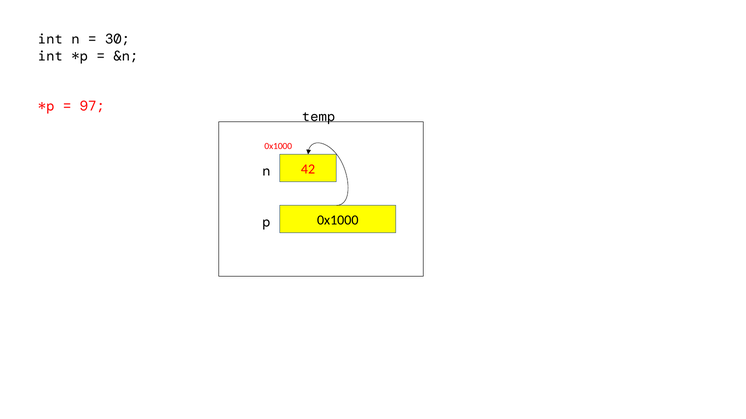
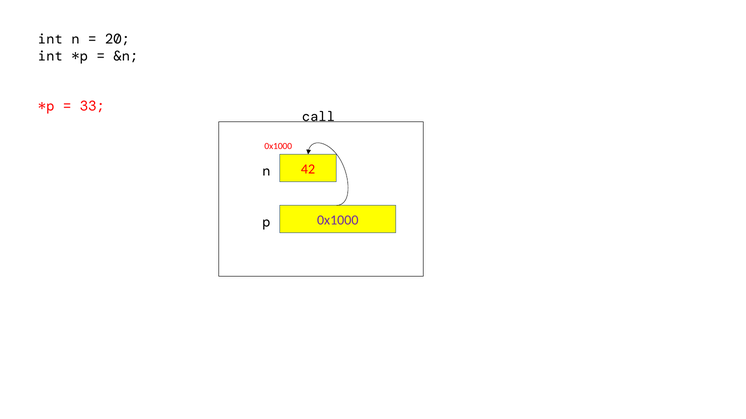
30: 30 -> 20 (117, 39)
97: 97 -> 33 (92, 107)
temp: temp -> call (319, 117)
0x1000 colour: black -> purple (338, 220)
